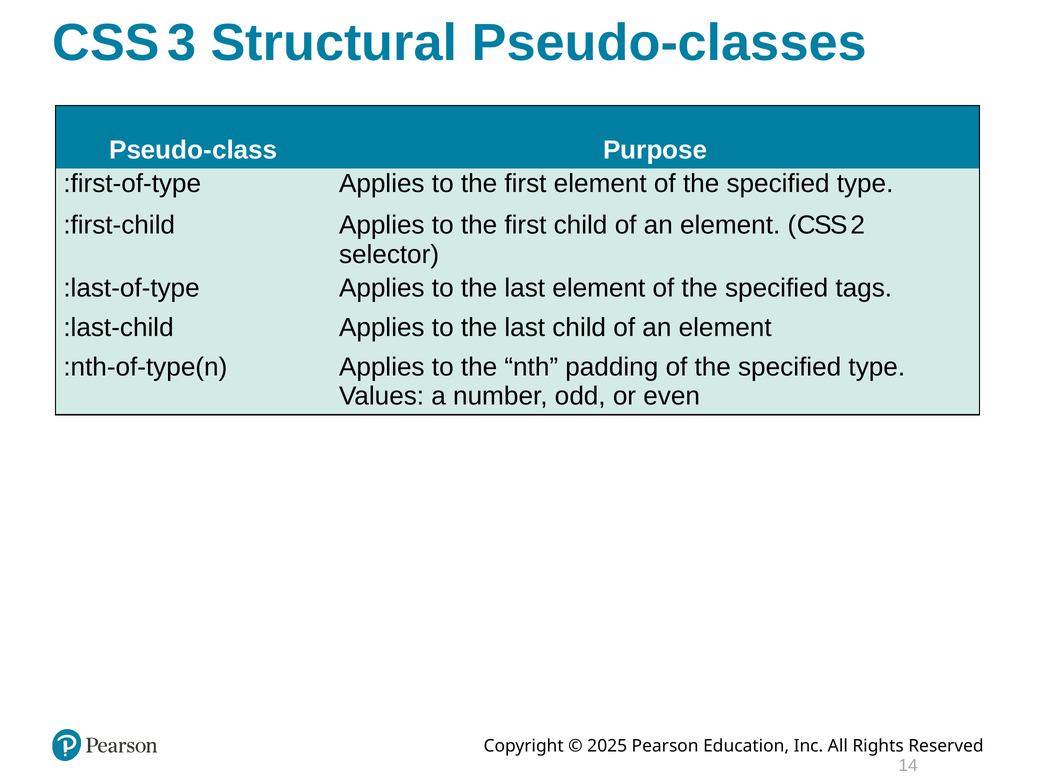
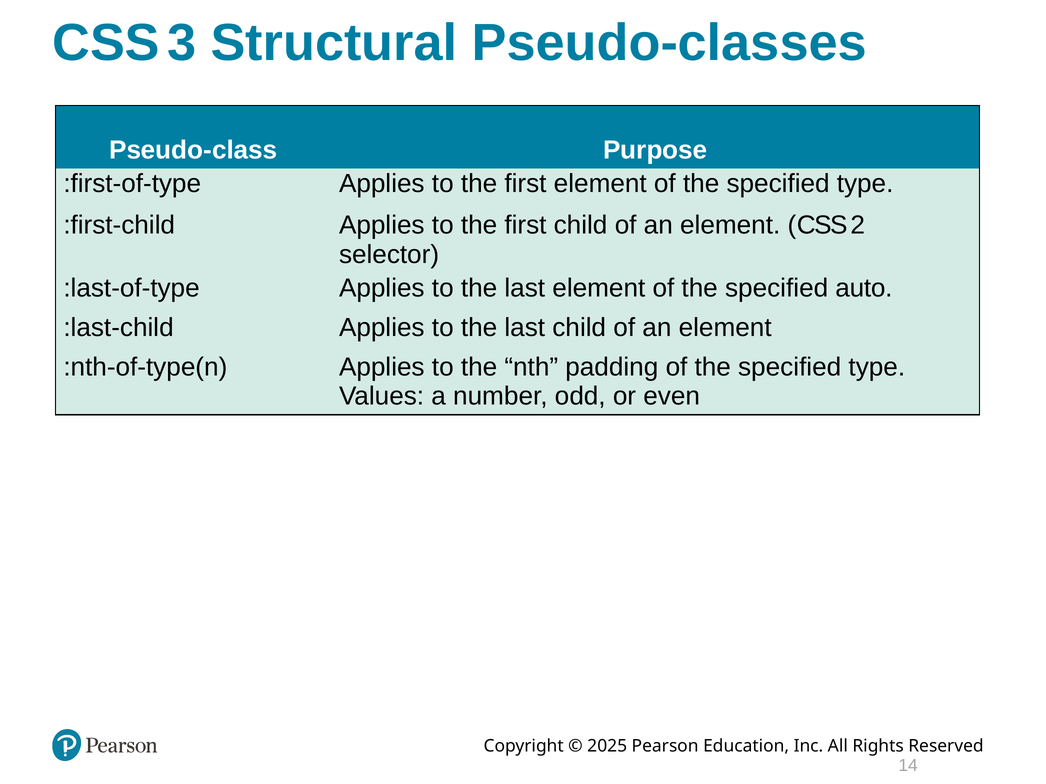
tags: tags -> auto (864, 288)
